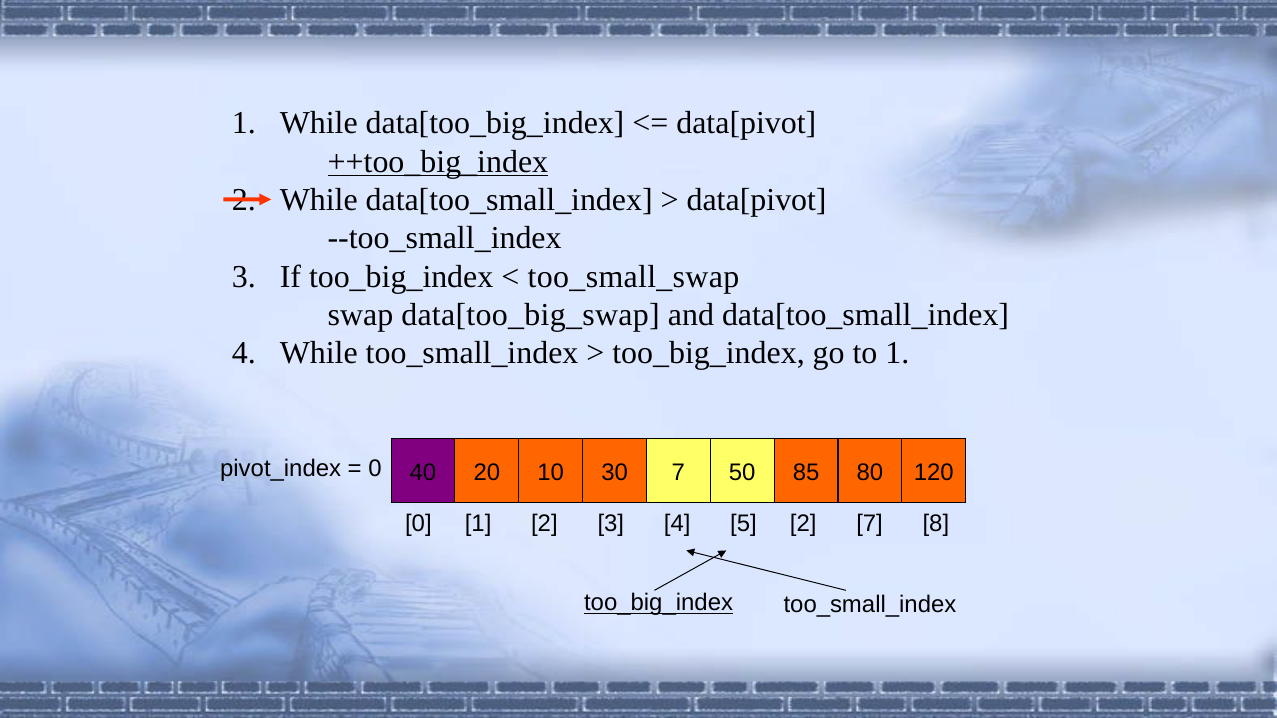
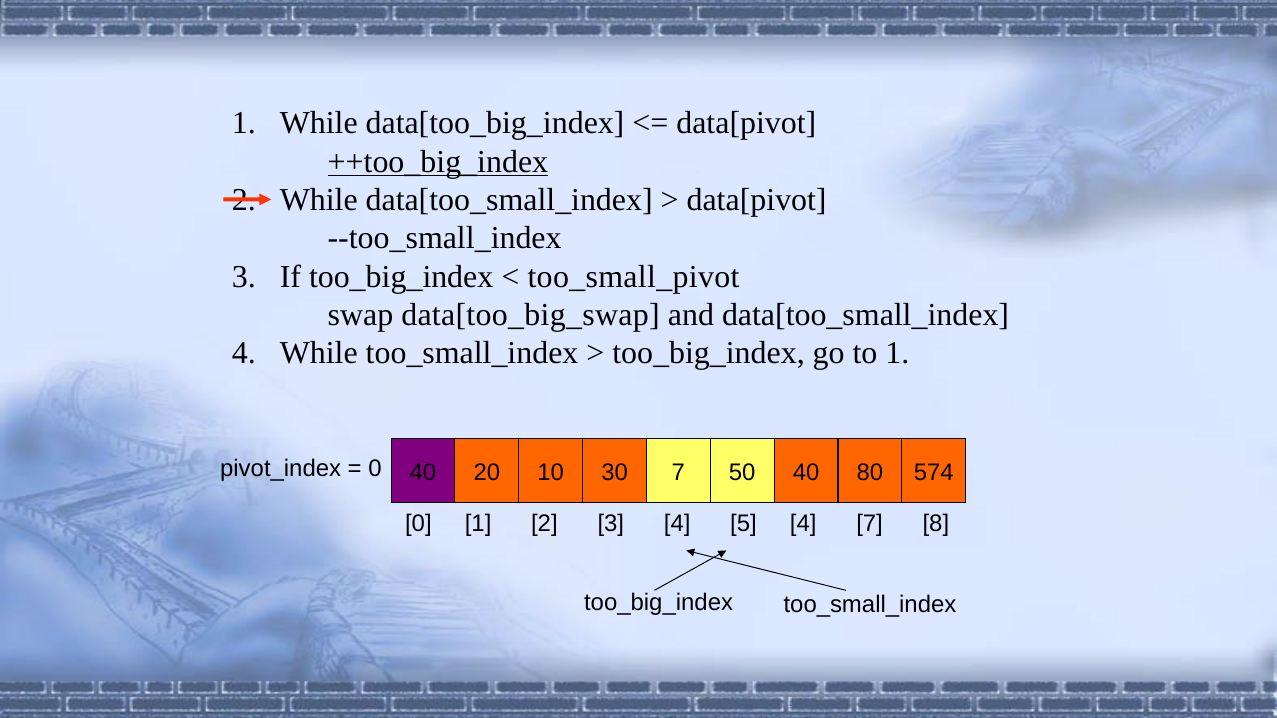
too_small_swap: too_small_swap -> too_small_pivot (634, 277)
50 85: 85 -> 40 (806, 473)
120: 120 -> 574 (934, 473)
5 2: 2 -> 4 (803, 524)
too_big_index underline: present -> none (659, 603)
